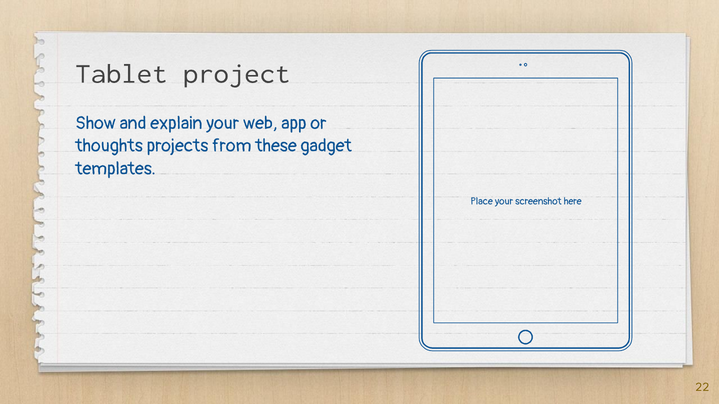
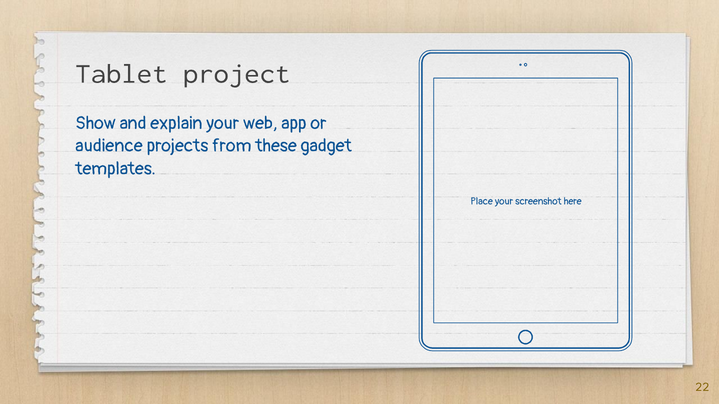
thoughts: thoughts -> audience (109, 146)
